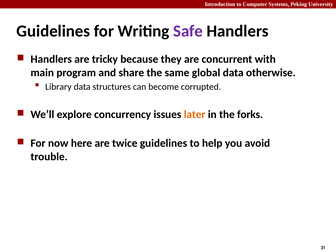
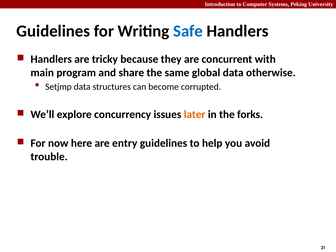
Safe colour: purple -> blue (188, 31)
Library: Library -> Setjmp (58, 87)
twice: twice -> entry (125, 143)
